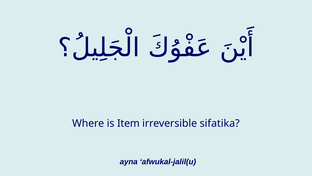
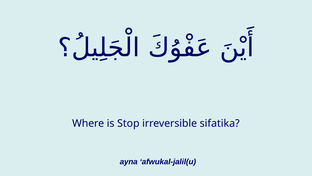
Item: Item -> Stop (128, 123)
